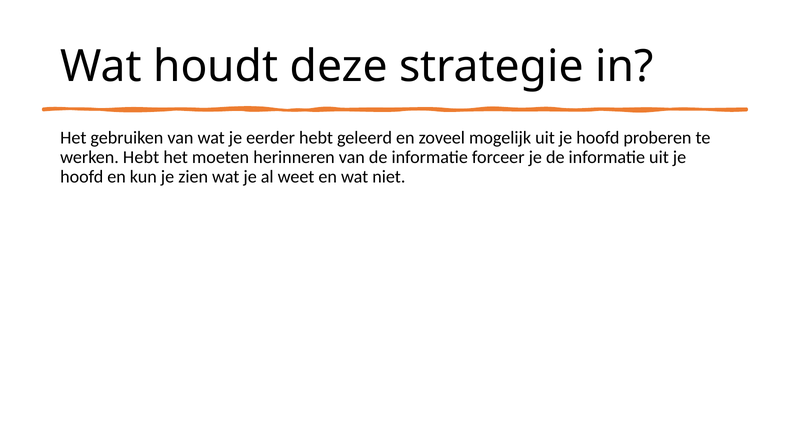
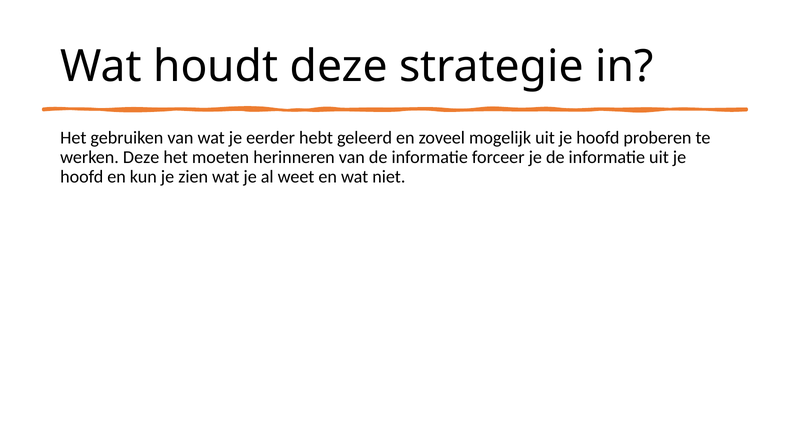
werken Hebt: Hebt -> Deze (141, 157)
